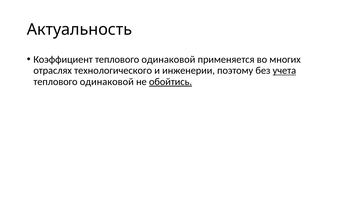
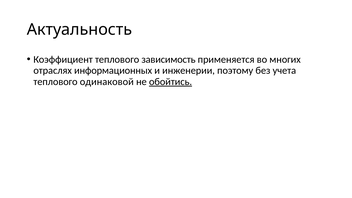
Коэффициент теплового одинаковой: одинаковой -> зависимость (168, 60)
технологического: технологического -> информационных (113, 71)
учета underline: present -> none (284, 71)
